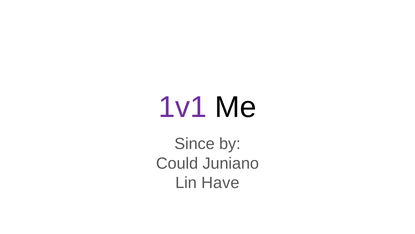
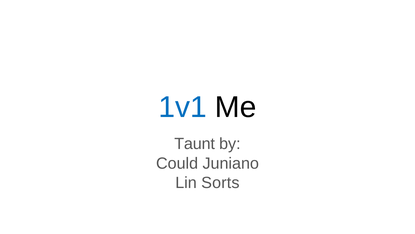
1v1 colour: purple -> blue (183, 107)
Since: Since -> Taunt (195, 144)
Have: Have -> Sorts (220, 182)
